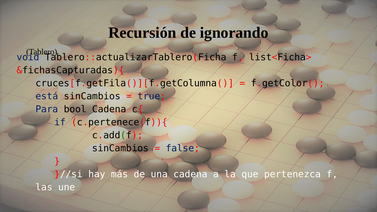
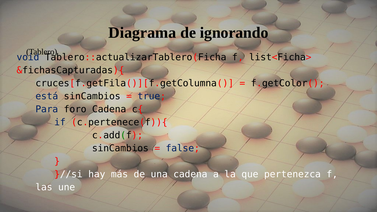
Recursión: Recursión -> Diagrama (142, 33)
bool: bool -> foro (75, 109)
